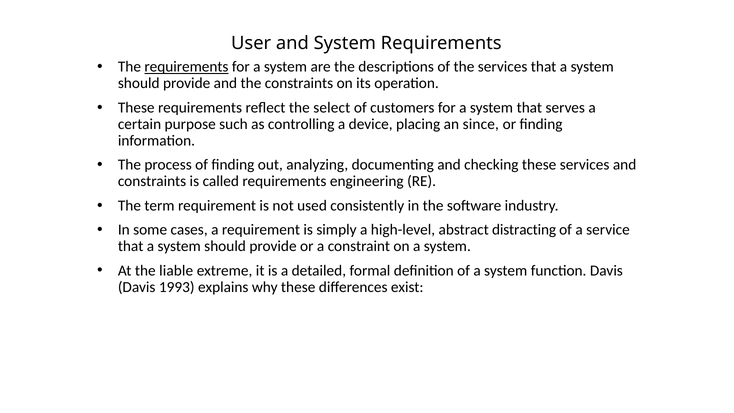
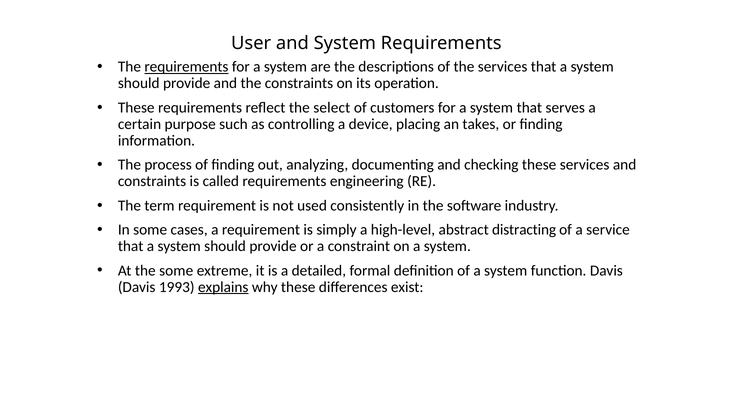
since: since -> takes (481, 124)
the liable: liable -> some (176, 270)
explains underline: none -> present (223, 287)
